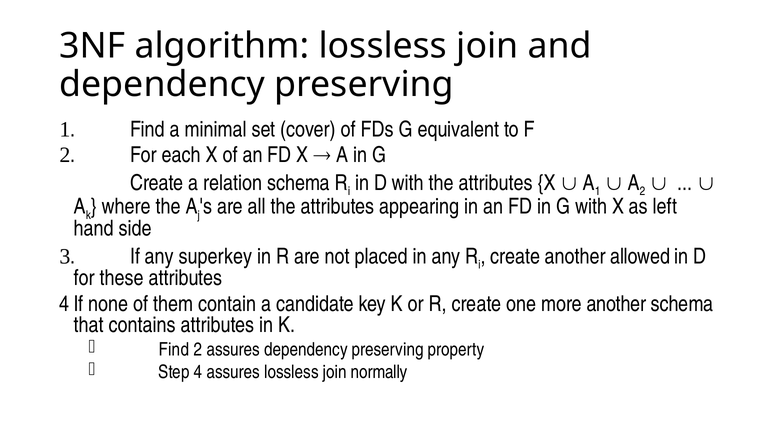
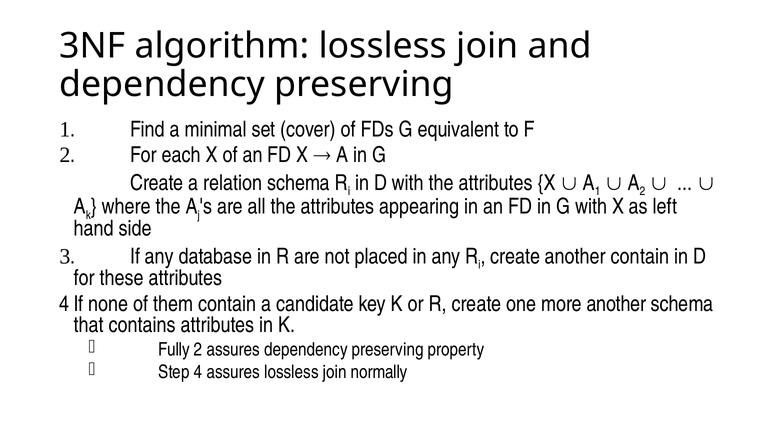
superkey: superkey -> database (215, 257)
another allowed: allowed -> contain (640, 257)
Find: Find -> Fully (174, 350)
